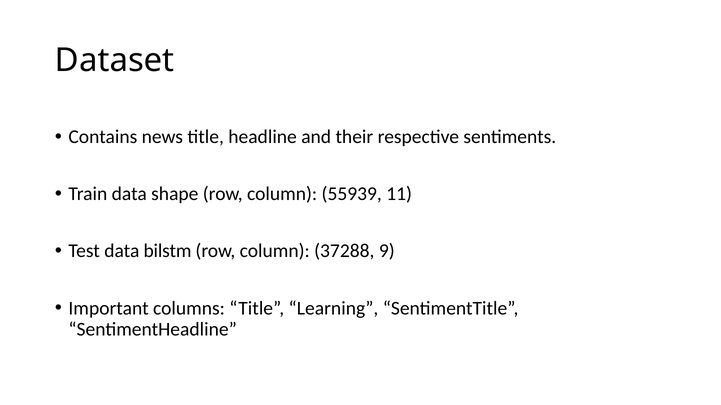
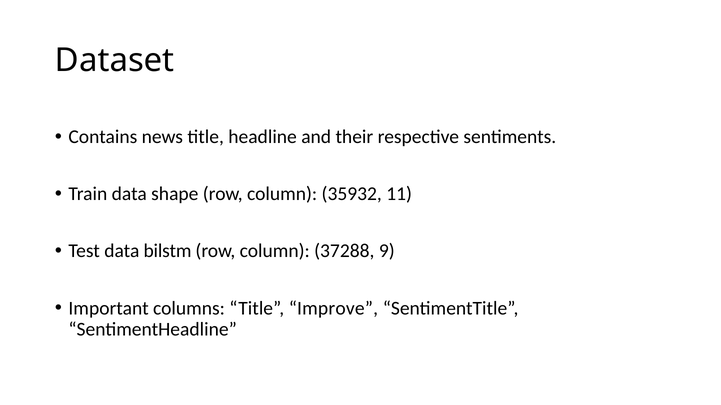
55939: 55939 -> 35932 (352, 194)
Learning: Learning -> Improve (333, 309)
